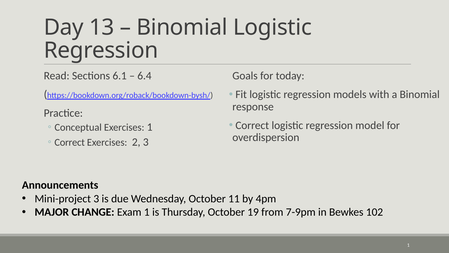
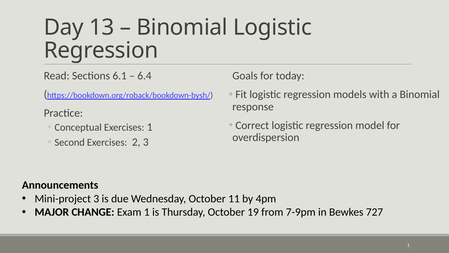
Correct: Correct -> Second (70, 142)
102: 102 -> 727 (375, 212)
